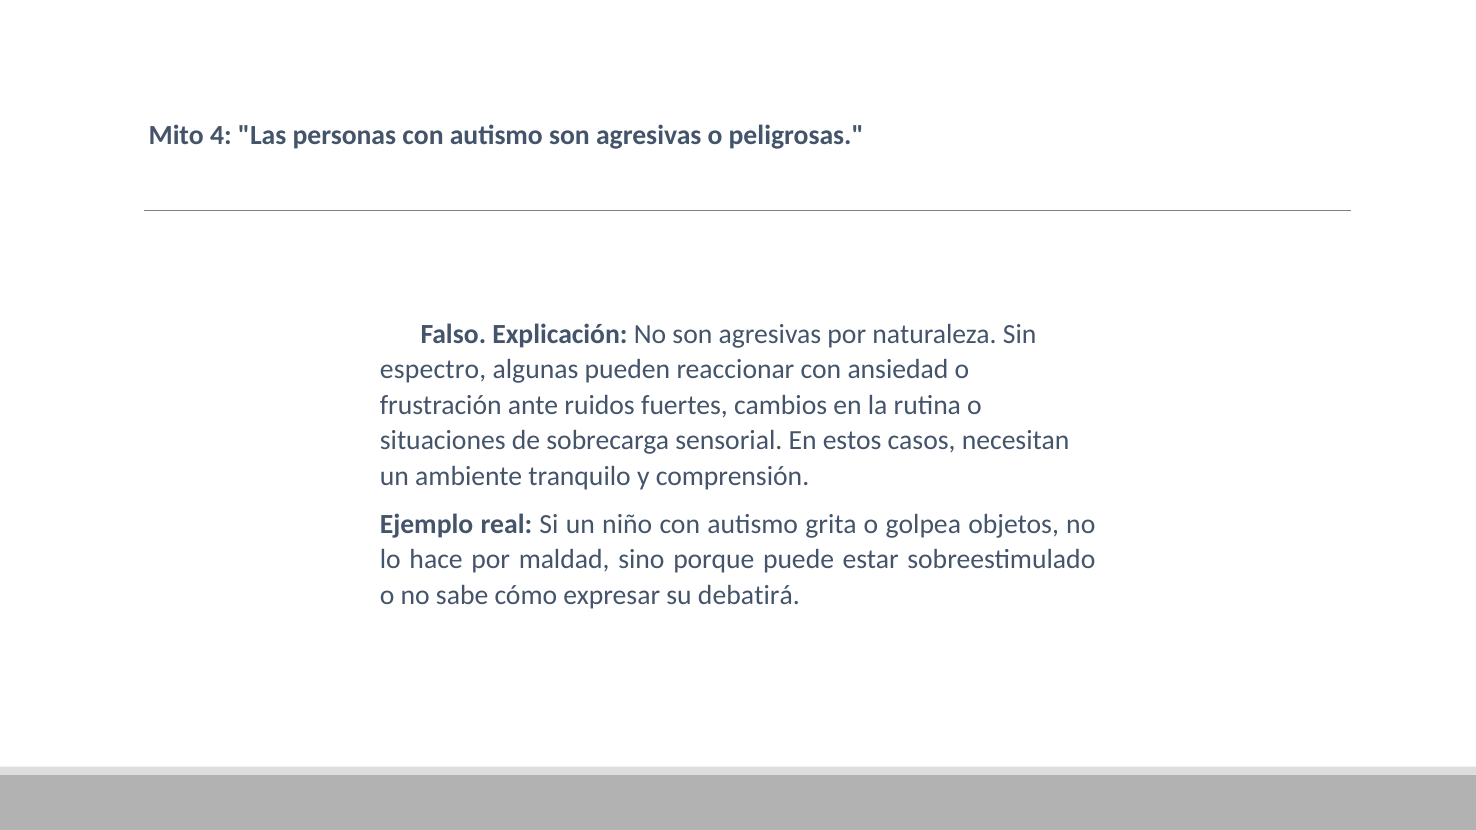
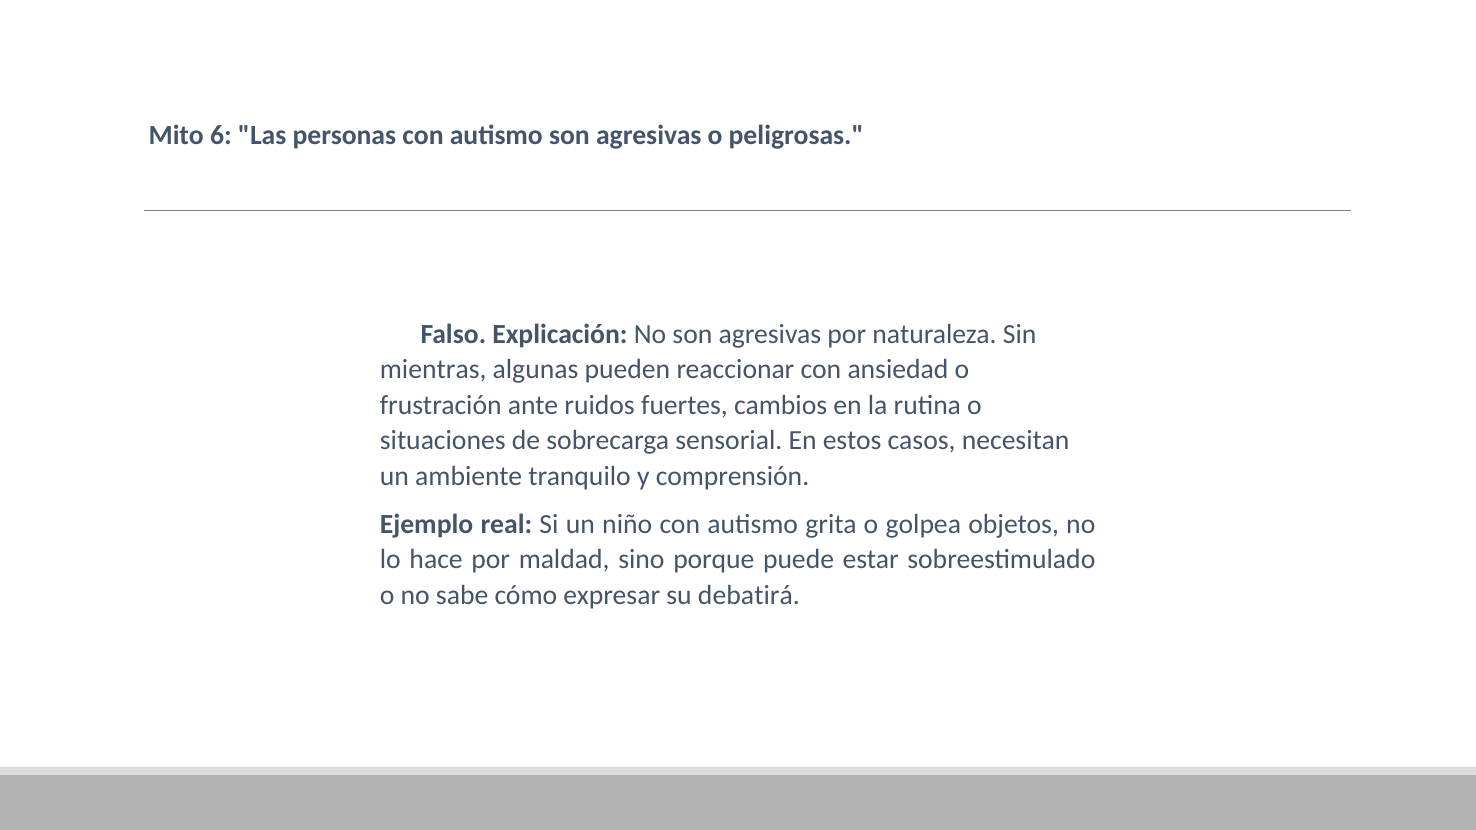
4: 4 -> 6 (221, 135)
espectro: espectro -> mientras (433, 370)
